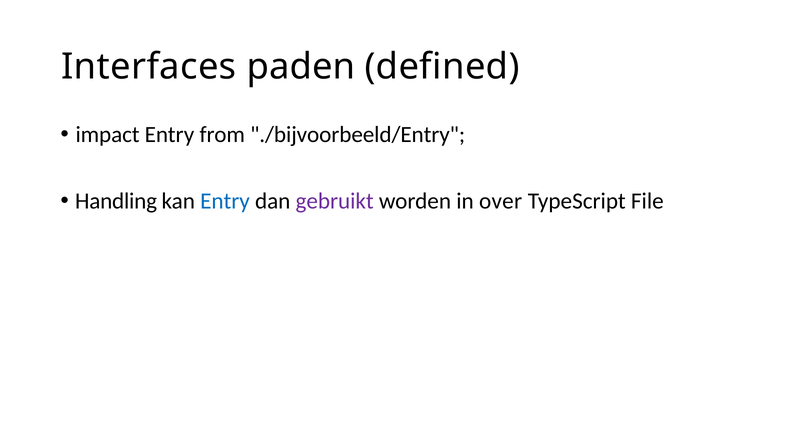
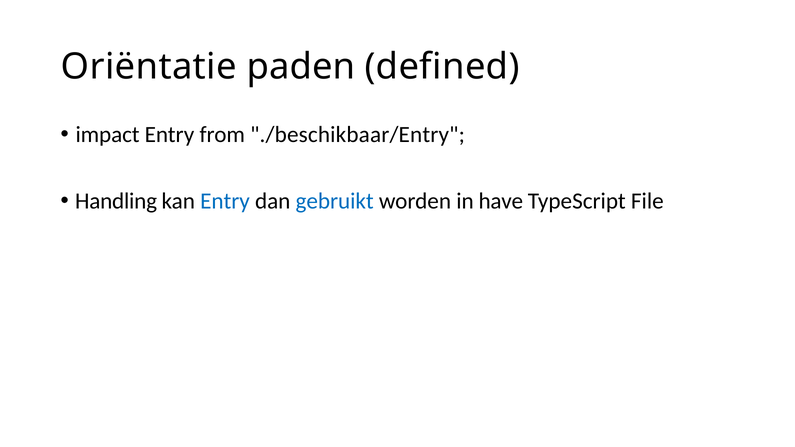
Interfaces: Interfaces -> Oriëntatie (149, 67)
./bijvoorbeeld/Entry: ./bijvoorbeeld/Entry -> ./beschikbaar/Entry (358, 134)
gebruikt colour: purple -> blue (335, 201)
over: over -> have (501, 201)
